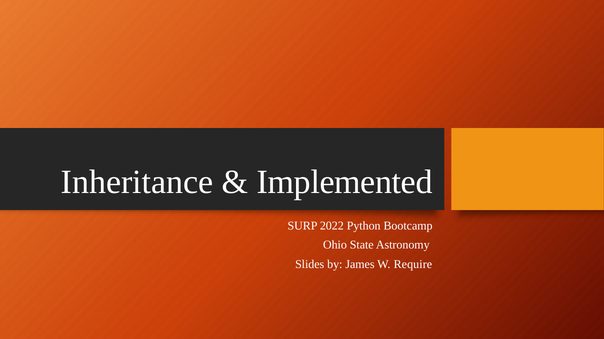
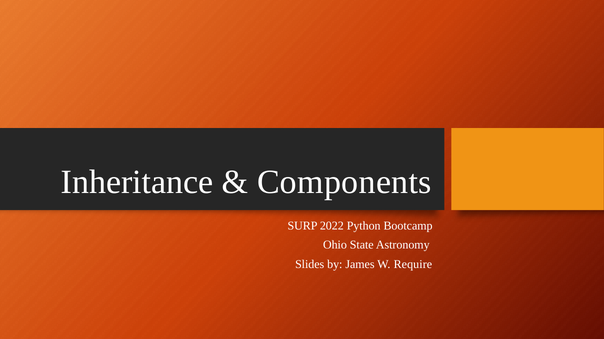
Implemented: Implemented -> Components (344, 183)
